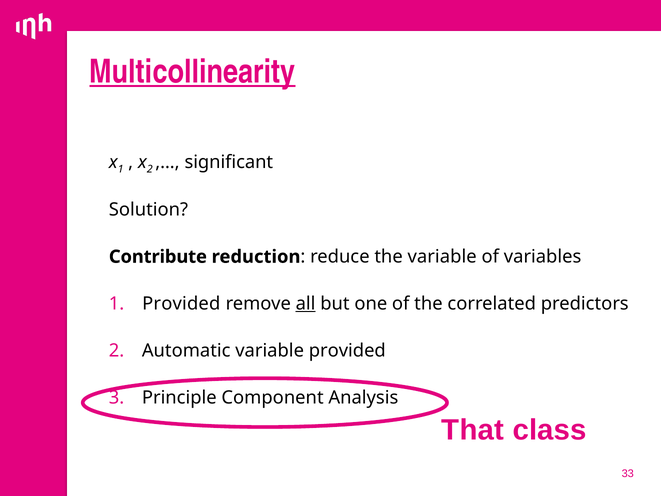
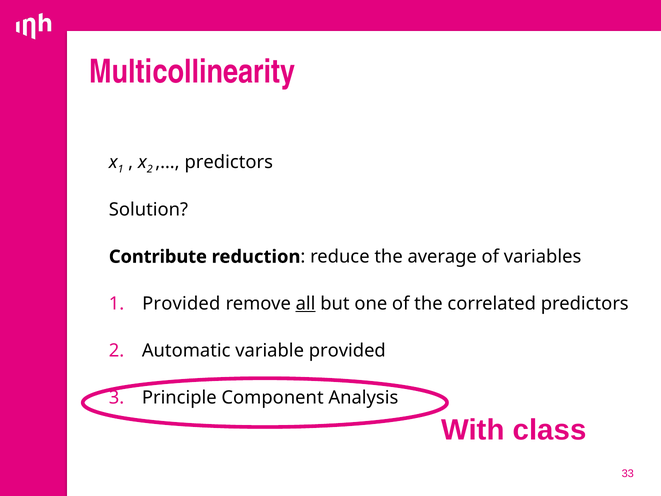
Multicollinearity underline: present -> none (192, 72)
significant: significant -> predictors (229, 162)
the variable: variable -> average (442, 257)
That: That -> With (473, 430)
